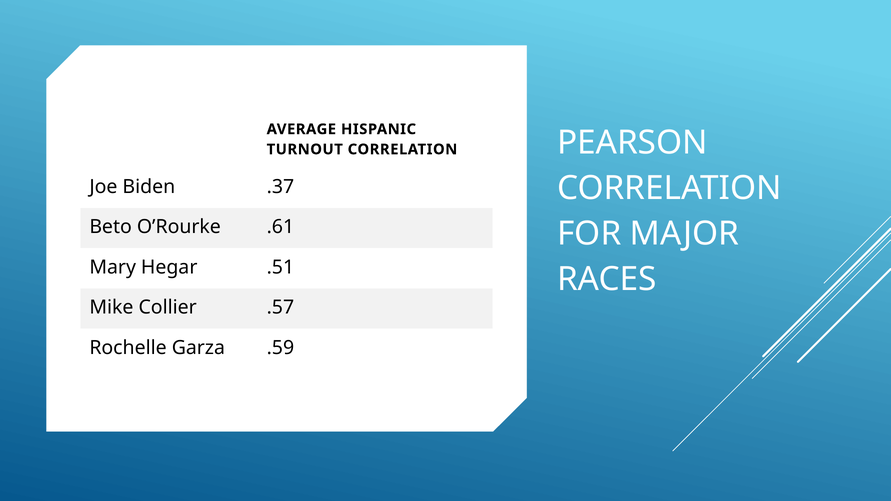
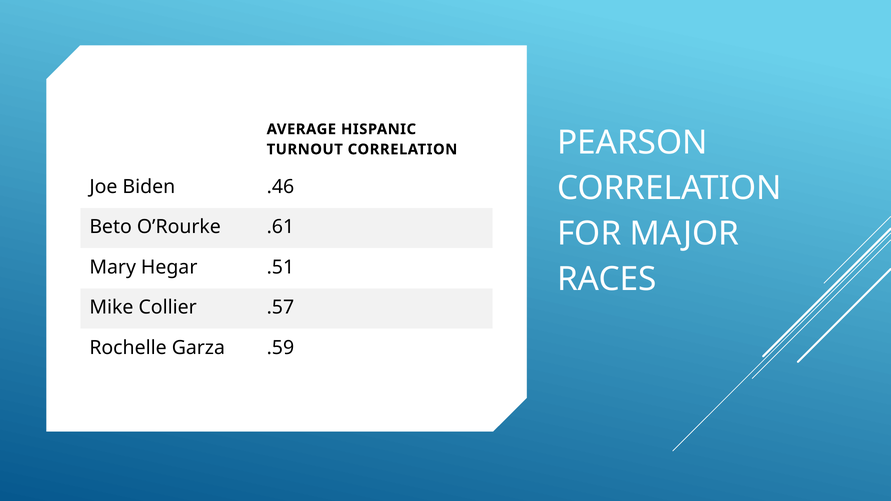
.37: .37 -> .46 (280, 187)
